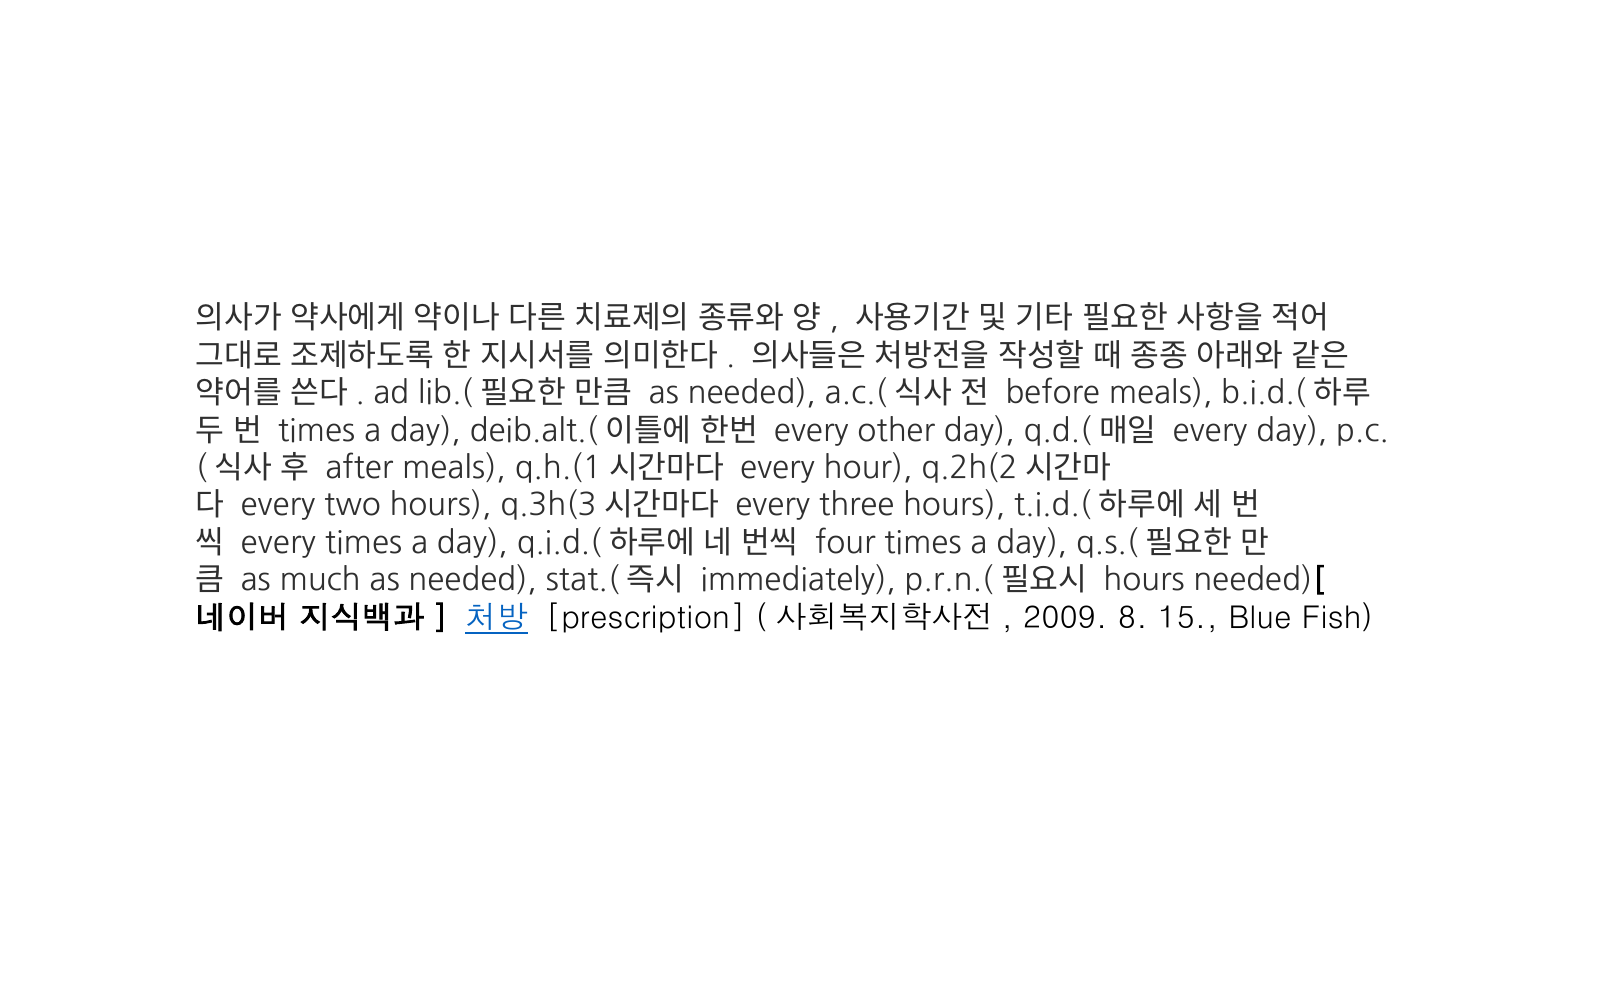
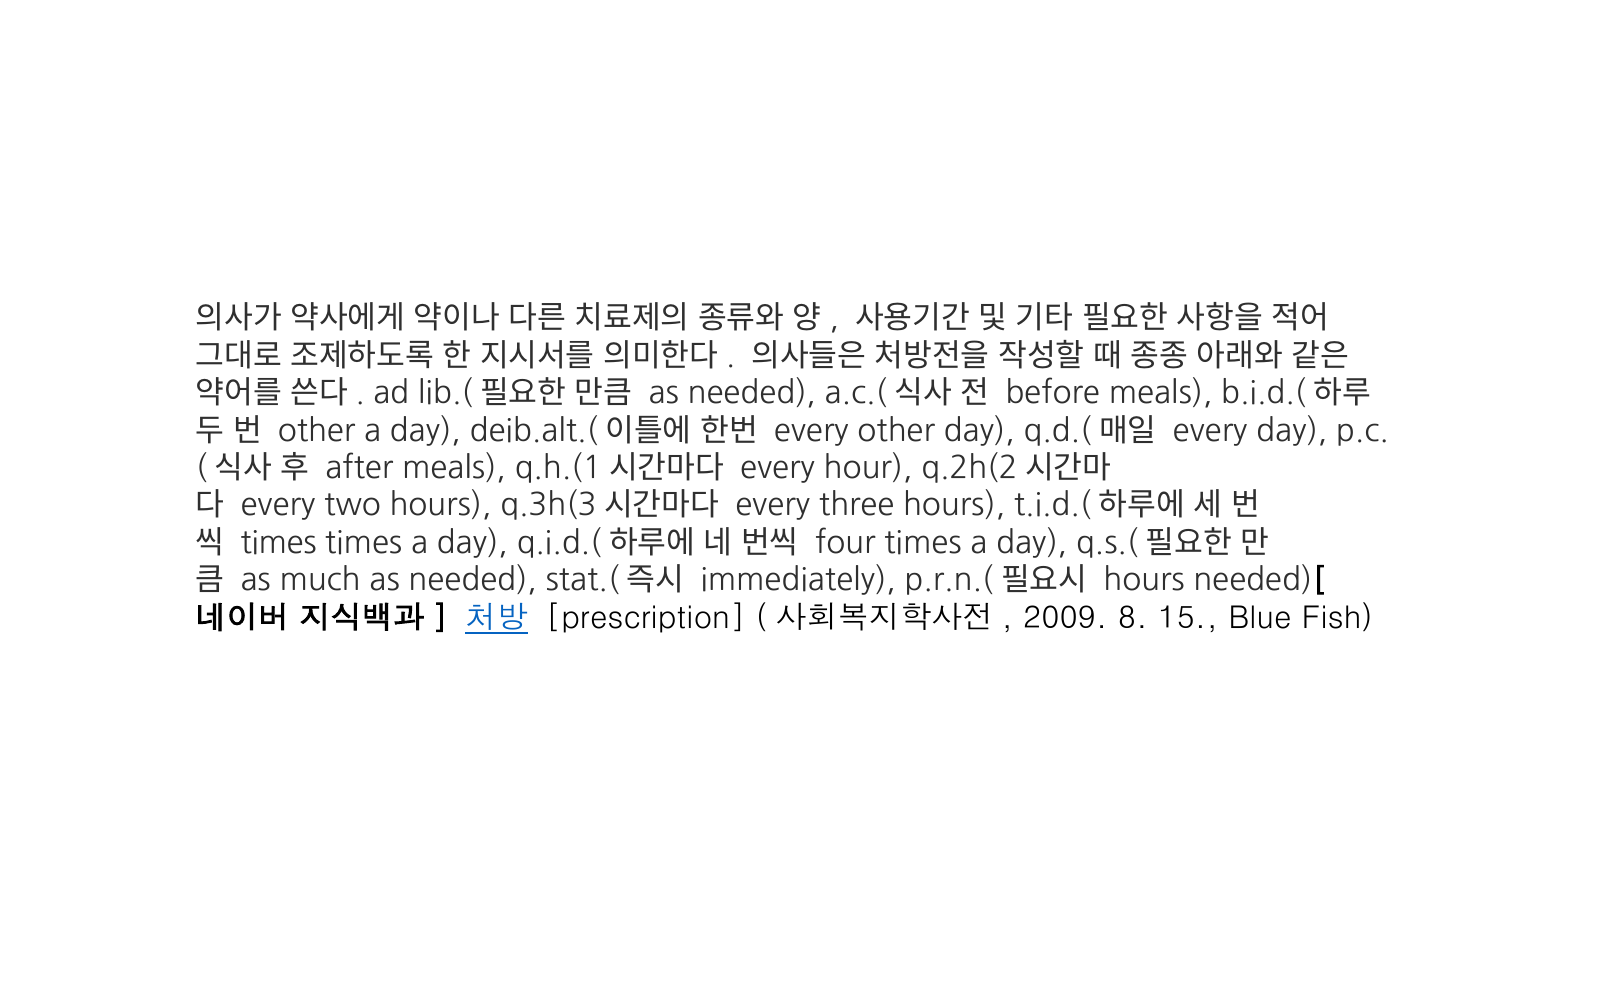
times: times -> other (317, 431)
every: every -> times (278, 543)
